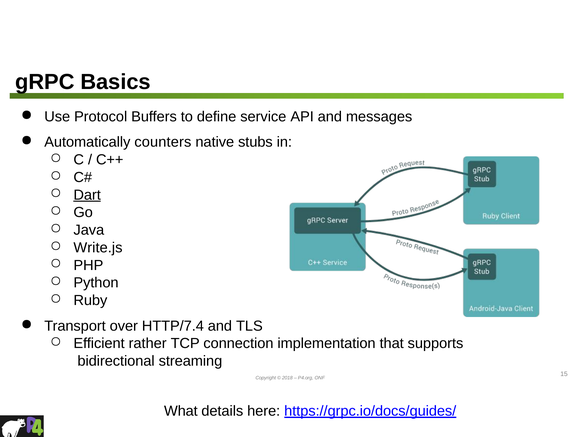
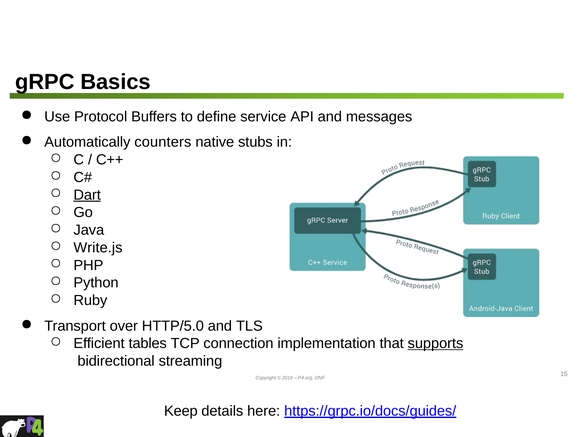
HTTP/7.4: HTTP/7.4 -> HTTP/5.0 (173, 326)
rather: rather -> tables (148, 344)
supports underline: none -> present (435, 344)
What: What -> Keep (181, 411)
